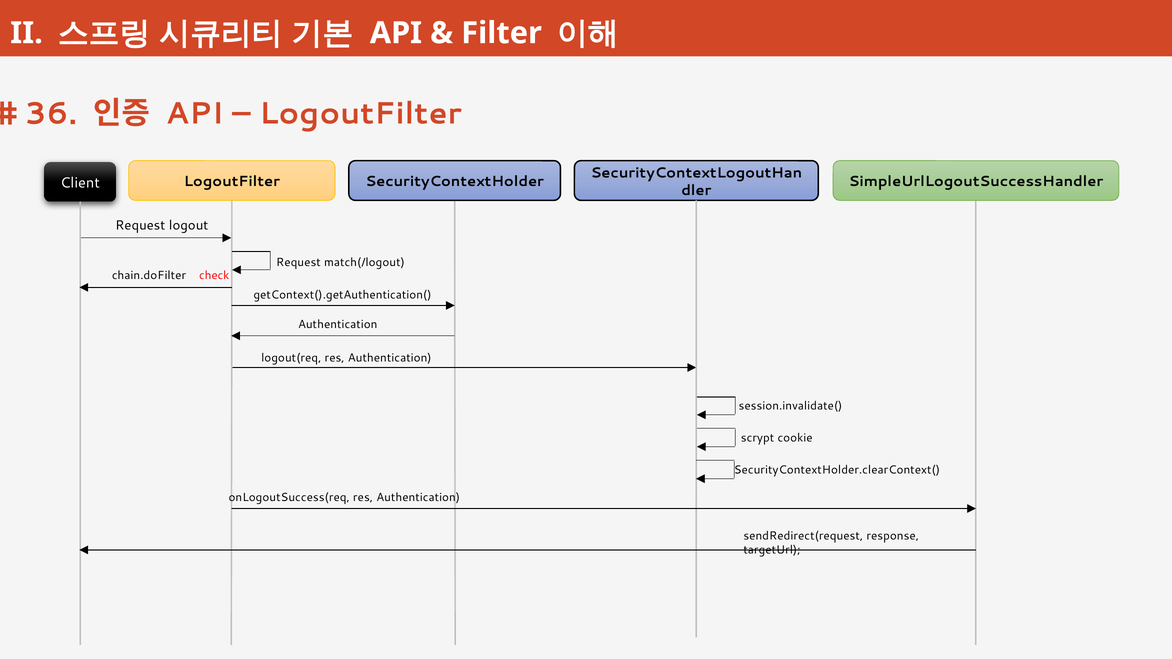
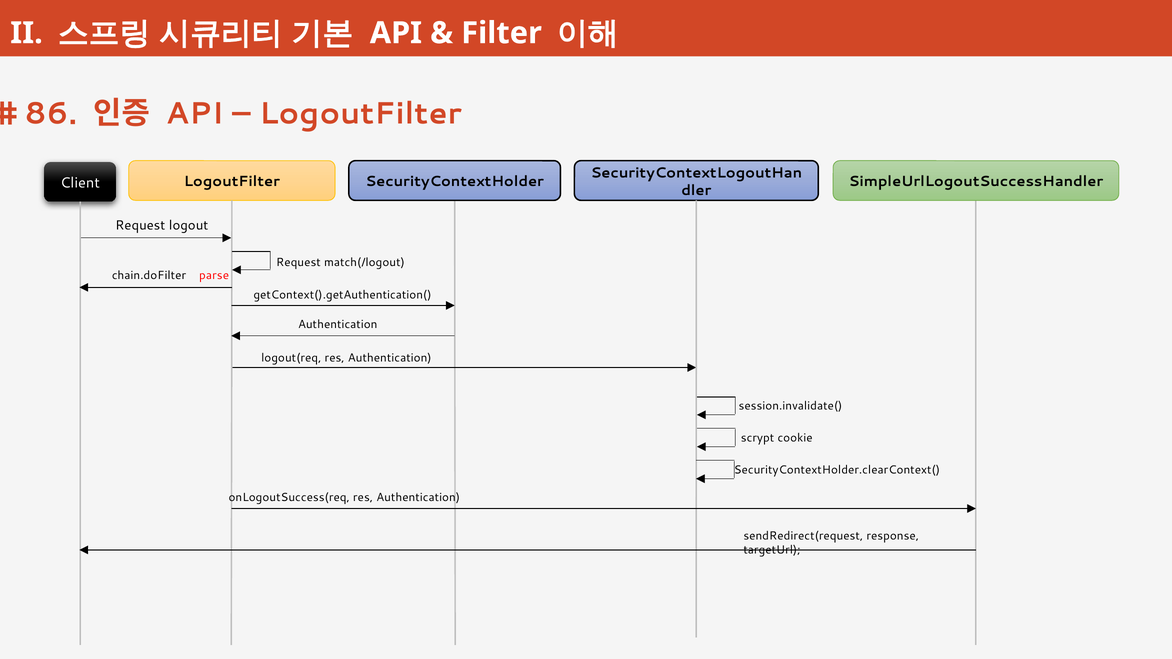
36: 36 -> 86 (51, 114)
check: check -> parse (214, 275)
